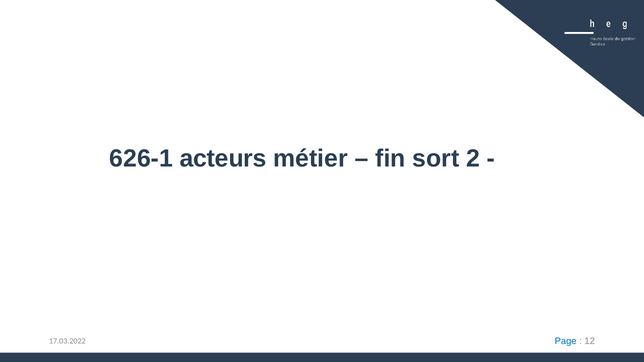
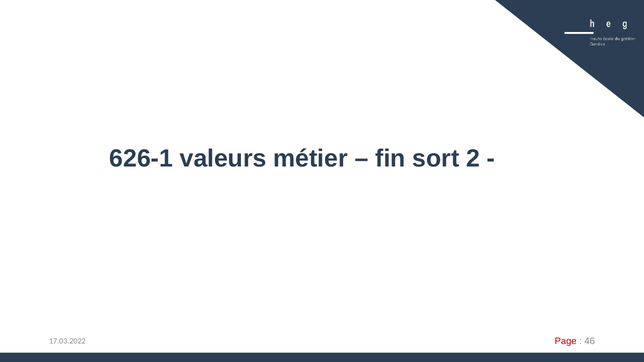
acteurs: acteurs -> valeurs (223, 159)
Page colour: blue -> red (566, 341)
12: 12 -> 46 (590, 341)
